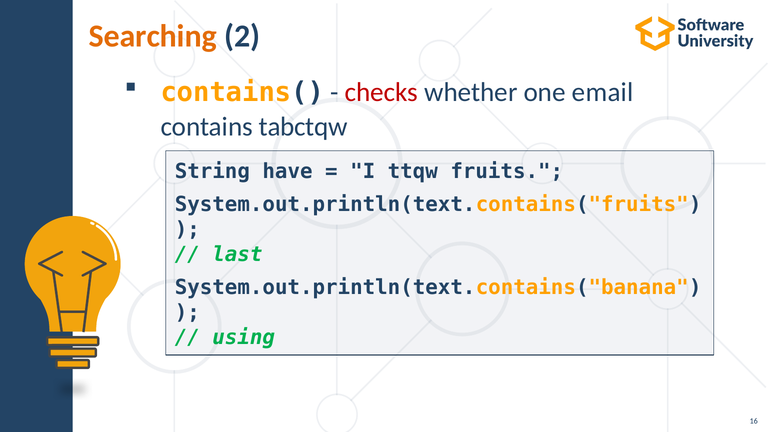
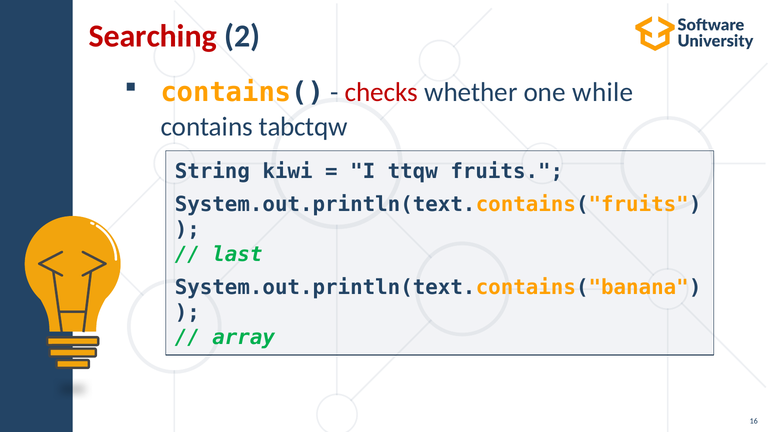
Searching colour: orange -> red (153, 36)
email: email -> while (603, 92)
have: have -> kiwi (287, 172)
using: using -> array (244, 337)
